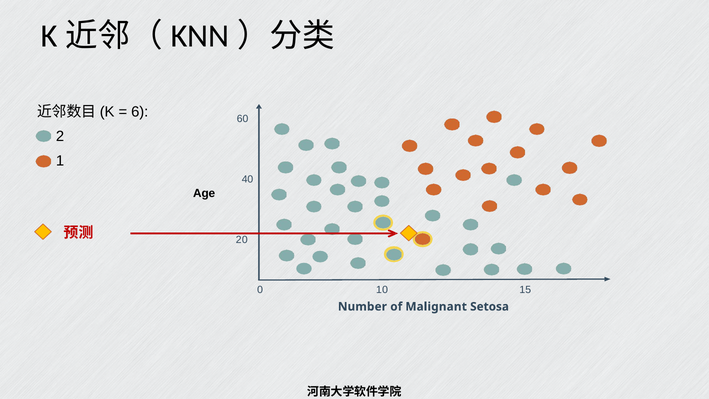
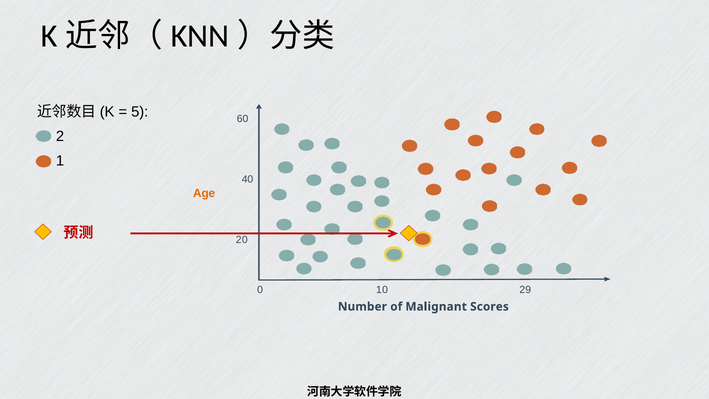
6: 6 -> 5 (140, 112)
Age colour: black -> orange (204, 193)
15: 15 -> 29 (525, 290)
Setosa: Setosa -> Scores (489, 307)
